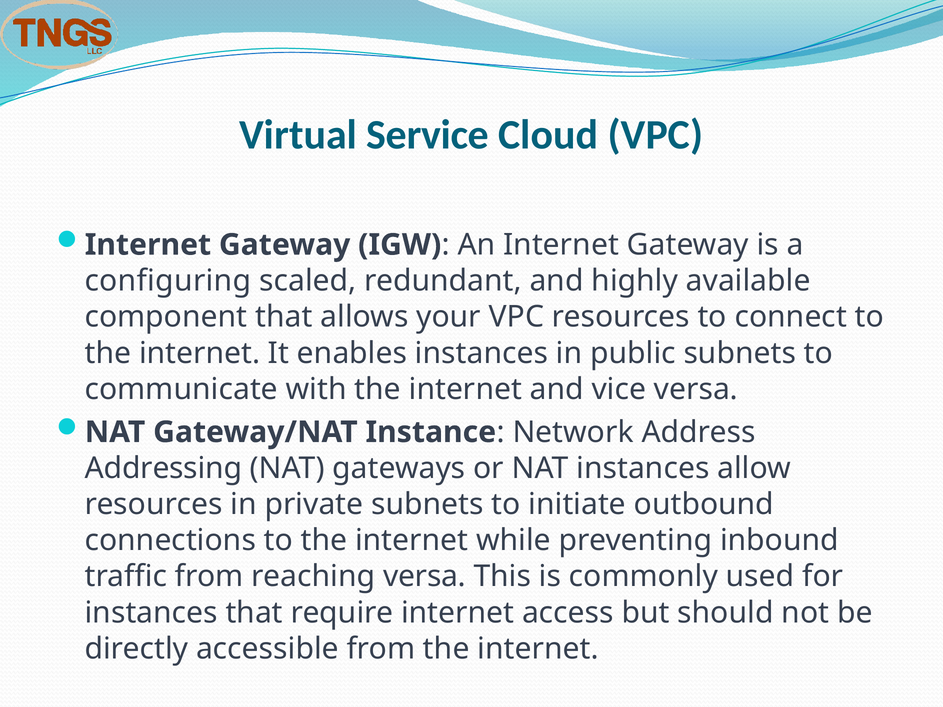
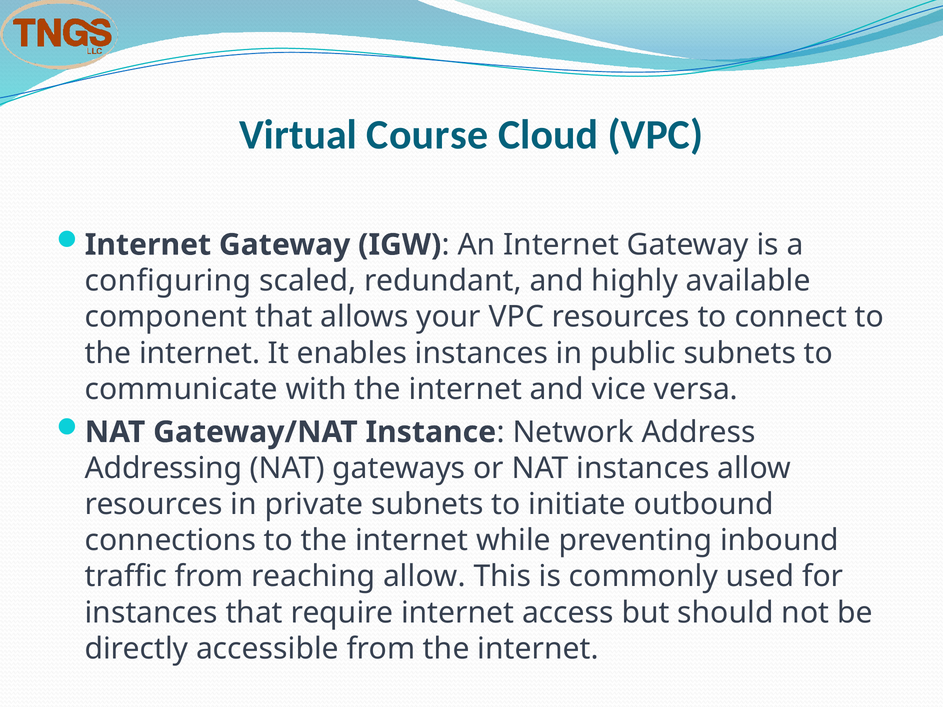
Service: Service -> Course (427, 135)
reaching versa: versa -> allow (424, 577)
